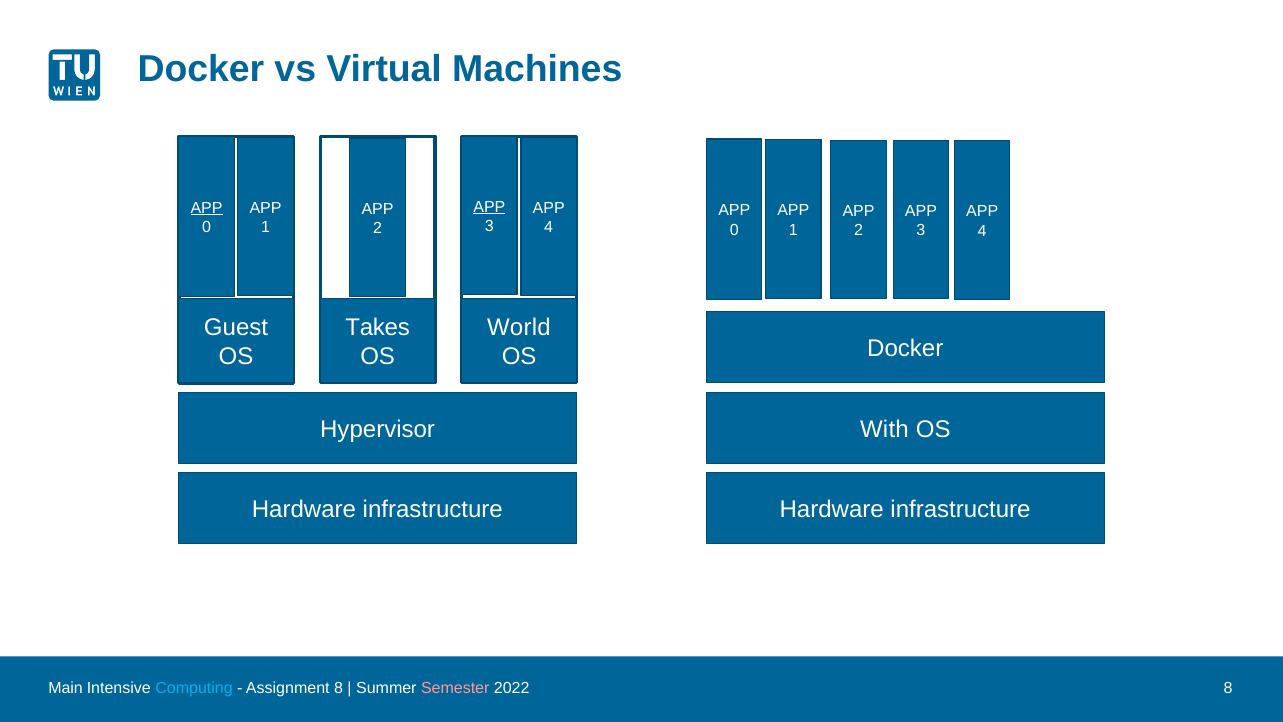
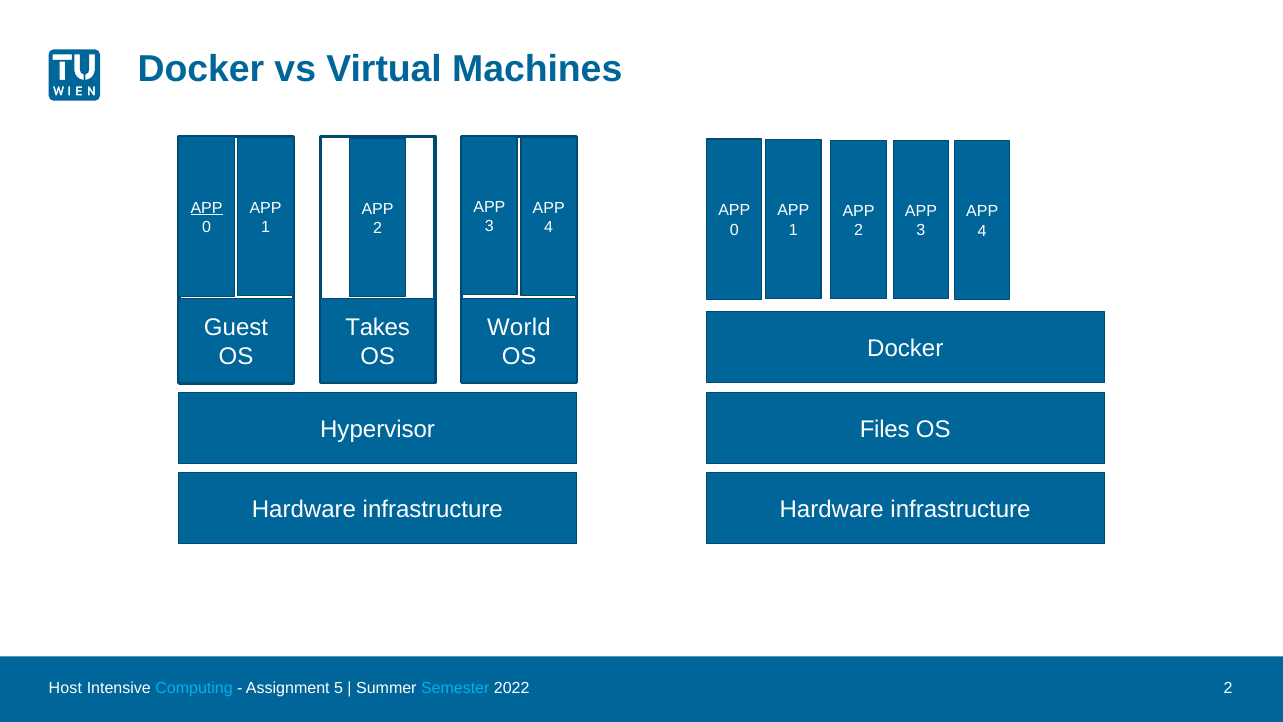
APP underline: present -> none (489, 207)
With: With -> Files (885, 429)
Main: Main -> Host (65, 688)
Assignment 8: 8 -> 5 (339, 688)
Semester colour: pink -> light blue (455, 688)
2022 8: 8 -> 2 (1228, 688)
